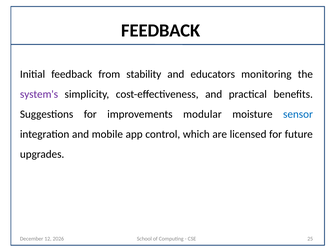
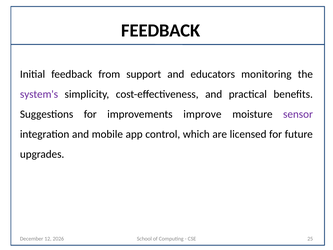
stability: stability -> support (144, 74)
modular: modular -> improve (202, 114)
sensor colour: blue -> purple (298, 114)
